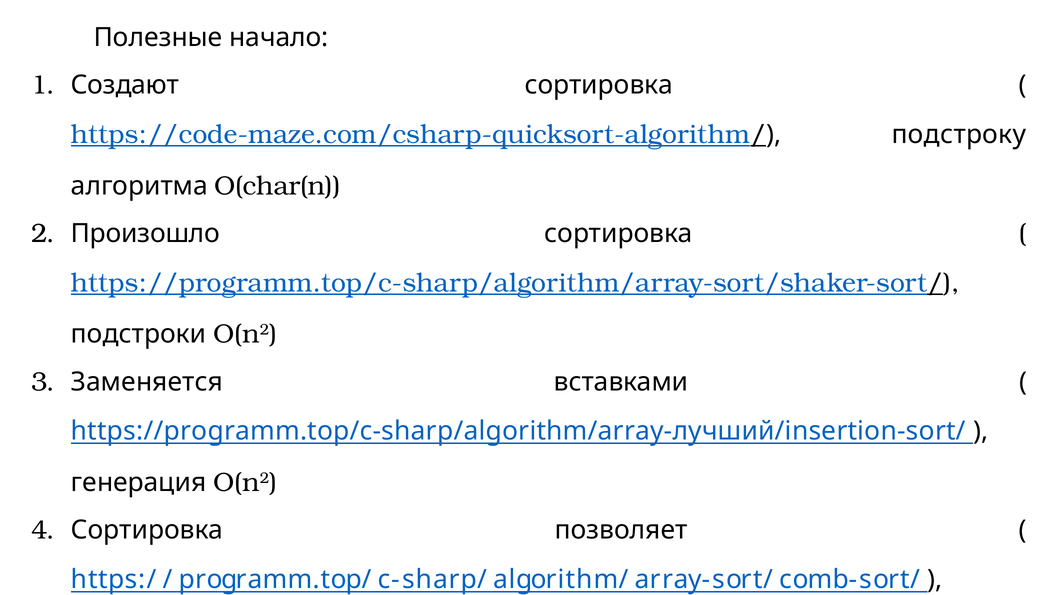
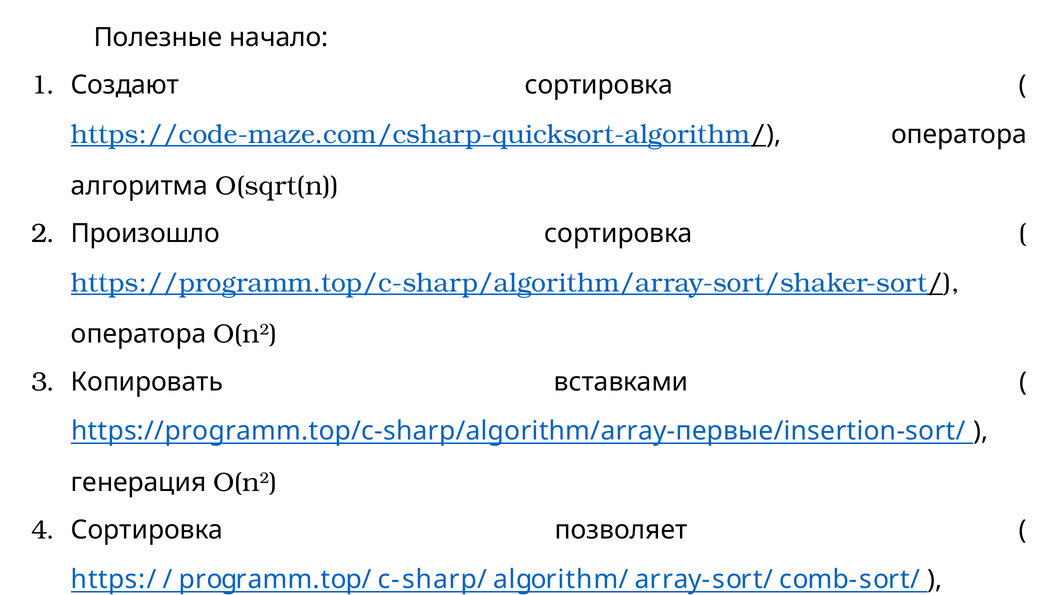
подстроку: подстроку -> оператора (959, 135)
O(char(n: O(char(n -> O(sqrt(n (277, 186)
подстроки: подстроки -> оператора (139, 334)
Заменяется: Заменяется -> Копировать (147, 382)
https://programm.top/c-sharp/algorithm/array-лучший/insertion-sort/: https://programm.top/c-sharp/algorithm/array-лучший/insertion-sort/ -> https://programm.top/c-sharp/algorithm/array-первые/insertion-sort/ (518, 431)
